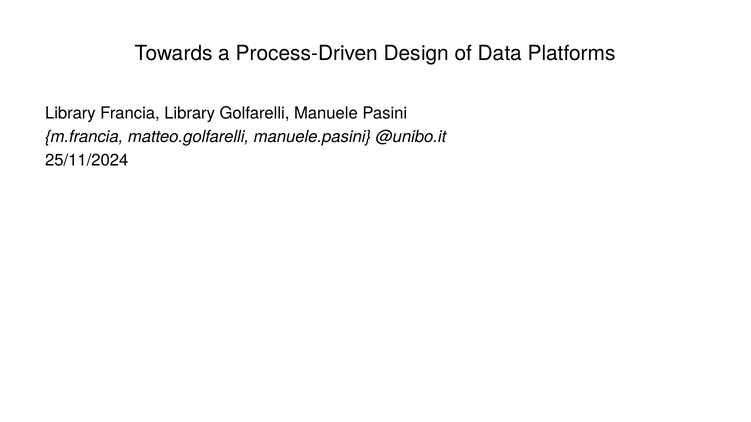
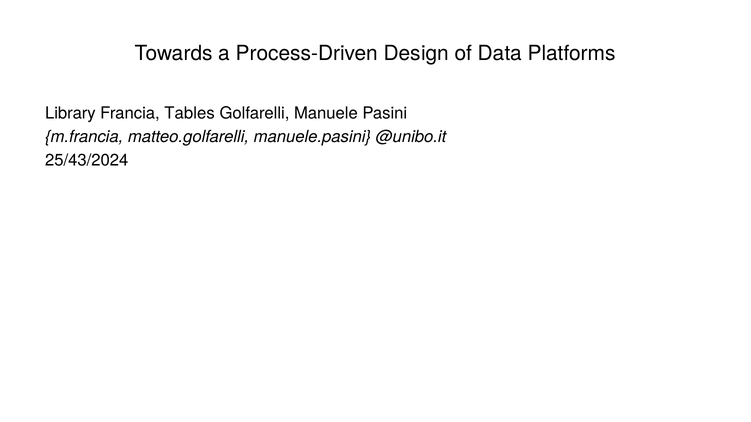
Francia Library: Library -> Tables (190, 114)
25/11/2024: 25/11/2024 -> 25/43/2024 (87, 160)
